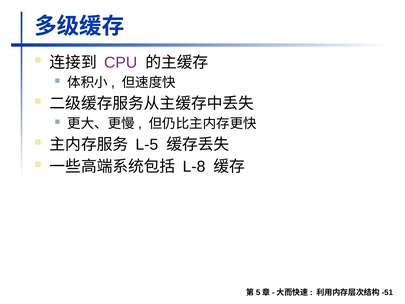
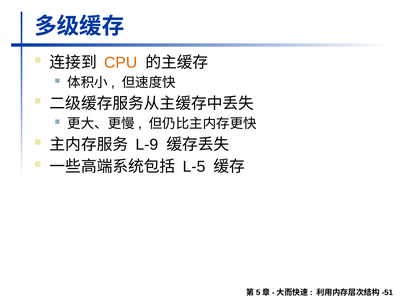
CPU colour: purple -> orange (121, 62)
L-5: L-5 -> L-9 (147, 144)
L-8: L-8 -> L-5 (194, 166)
